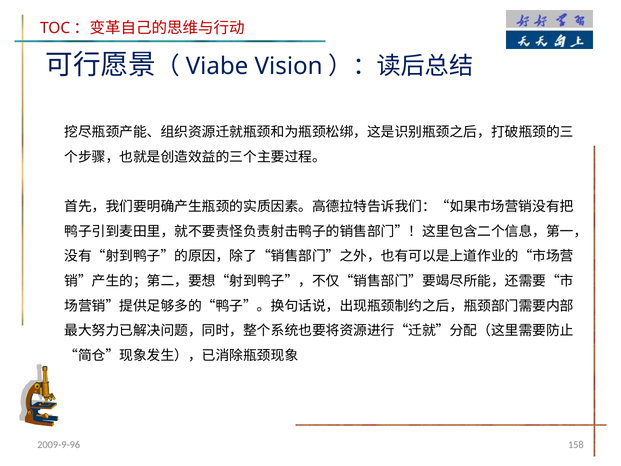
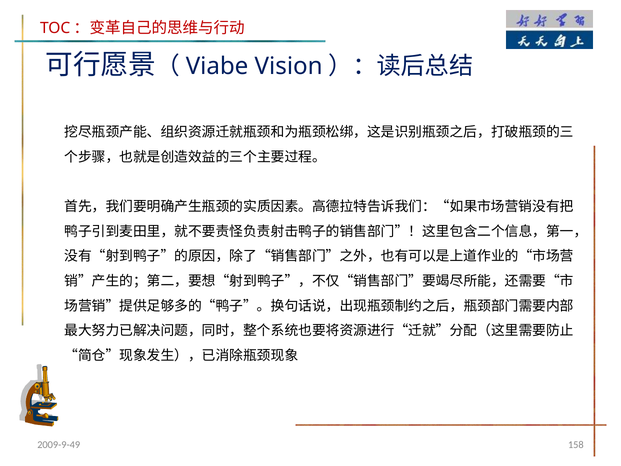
2009-9-96: 2009-9-96 -> 2009-9-49 (59, 445)
